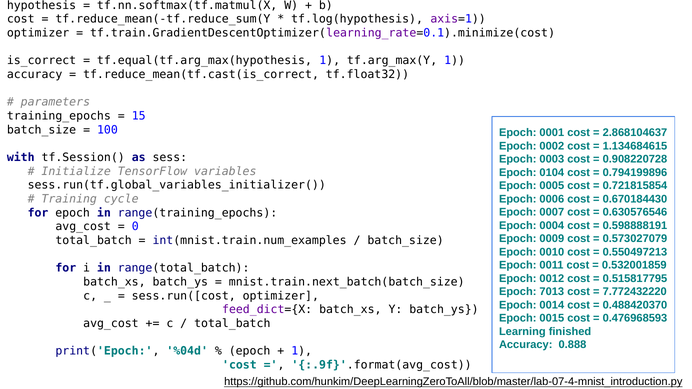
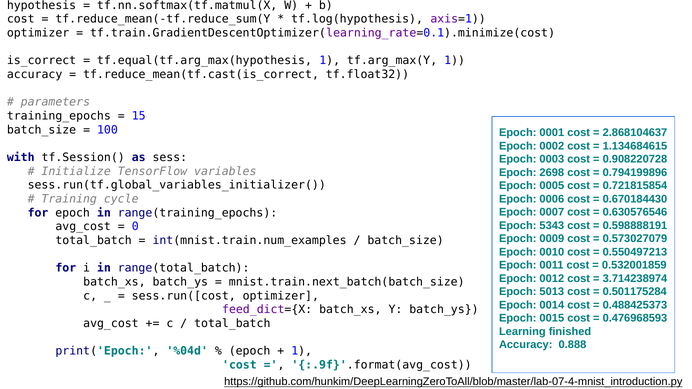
0104: 0104 -> 2698 (552, 173)
0004: 0004 -> 5343 (552, 226)
0.515817795: 0.515817795 -> 3.714238974 (635, 279)
7013: 7013 -> 5013 (552, 292)
7.772432220: 7.772432220 -> 0.501175284 (635, 292)
0.488420370: 0.488420370 -> 0.488425373 (635, 305)
